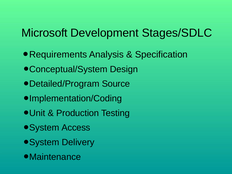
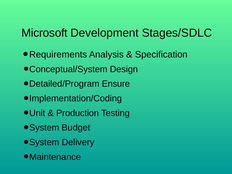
Source: Source -> Ensure (116, 84)
Access: Access -> Budget (76, 128)
